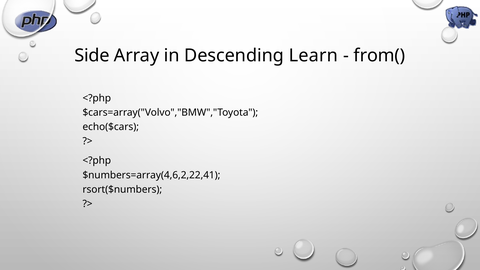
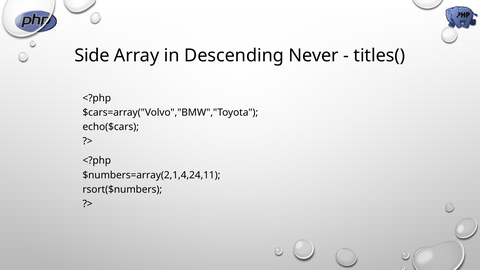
Learn: Learn -> Never (314, 56)
from(: from( -> titles( (379, 56)
$numbers=array(4,6,2,22,41: $numbers=array(4,6,2,22,41 -> $numbers=array(2,1,4,24,11 (151, 175)
